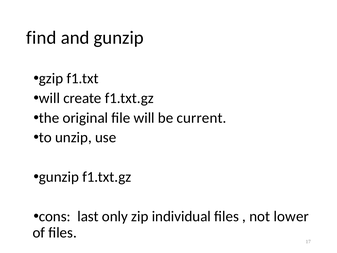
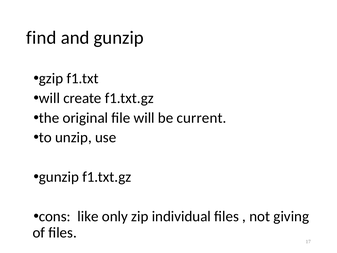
last: last -> like (88, 216)
lower: lower -> giving (291, 216)
